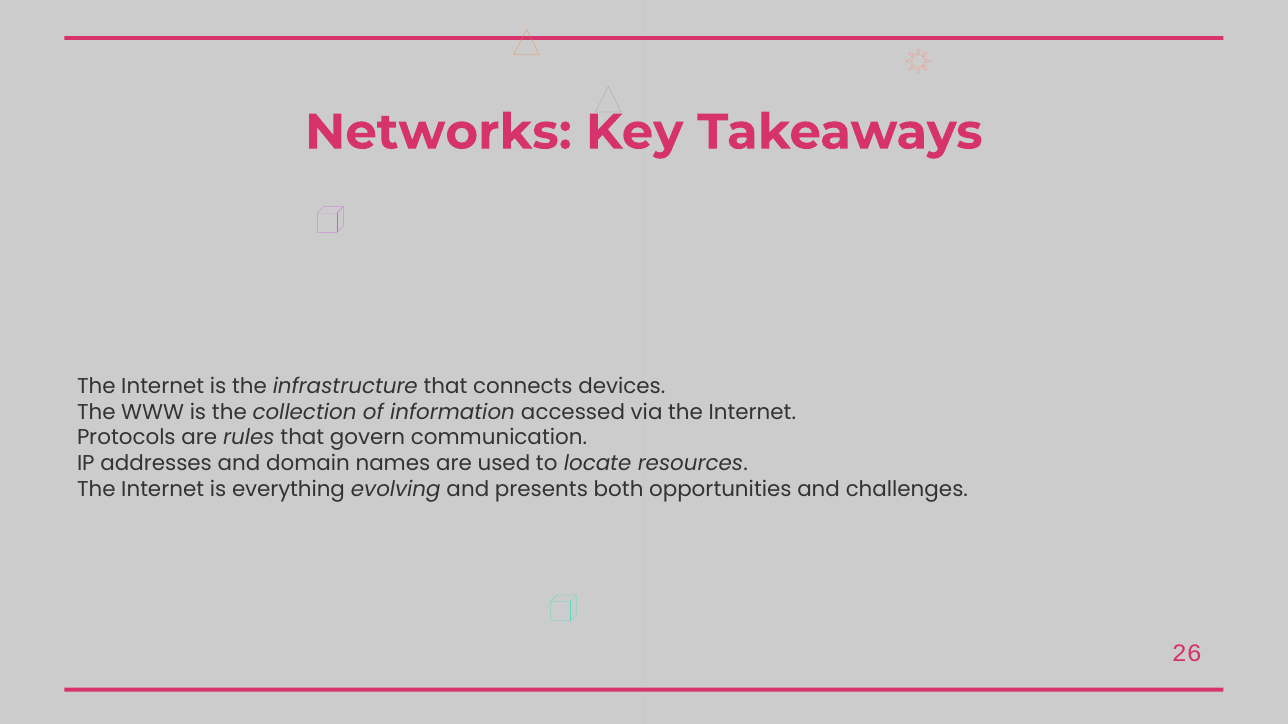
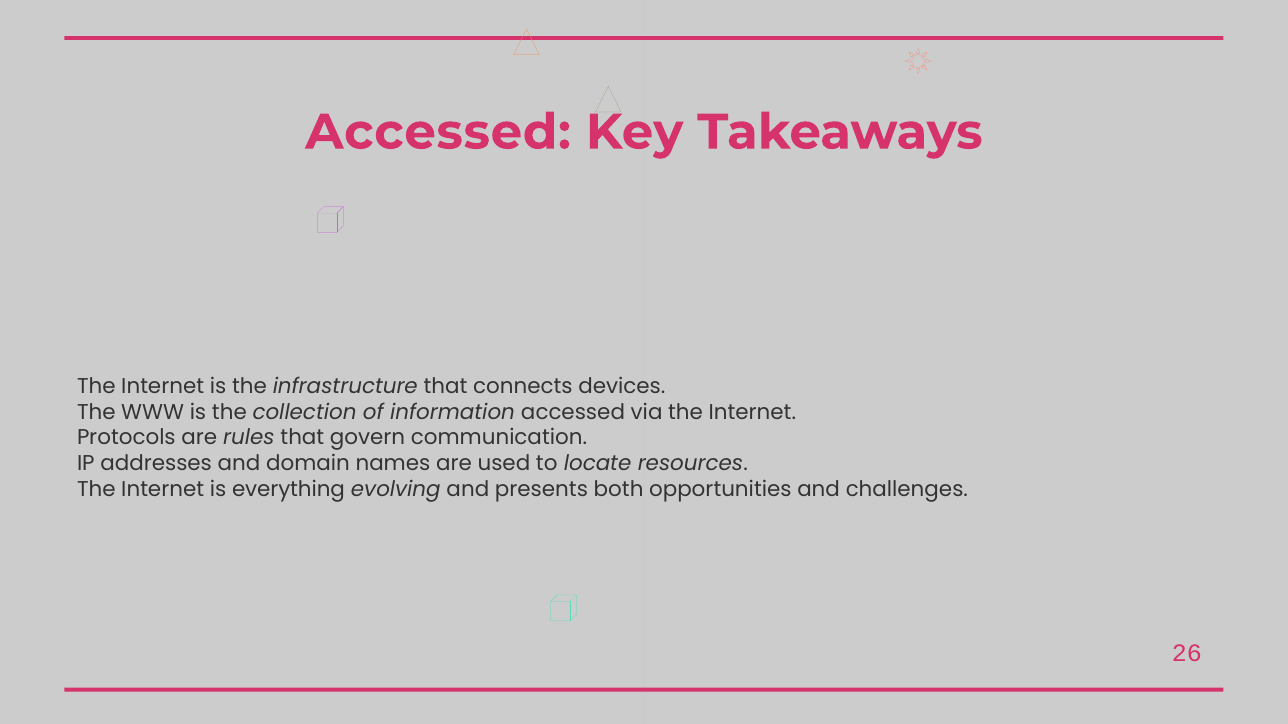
Networks: Networks -> Accessed (438, 132)
